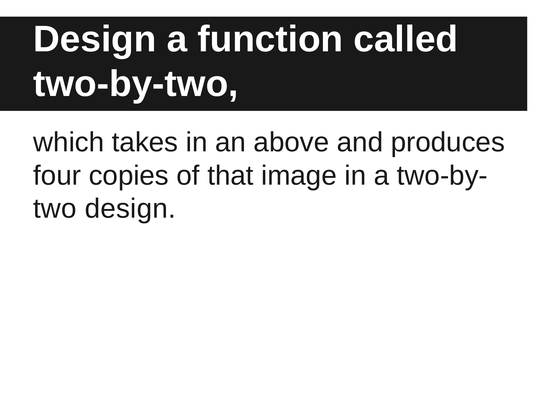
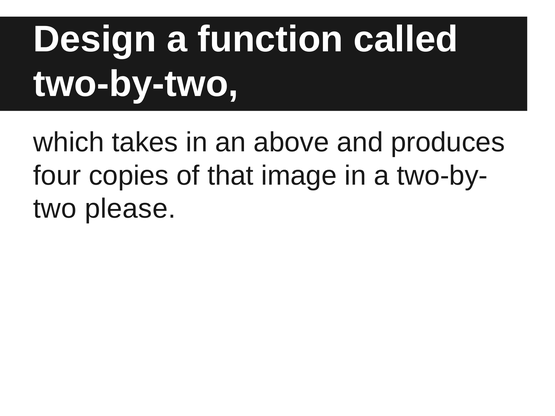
design: design -> please (130, 209)
